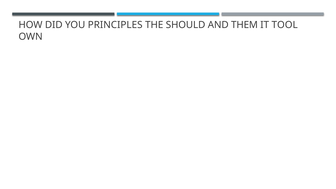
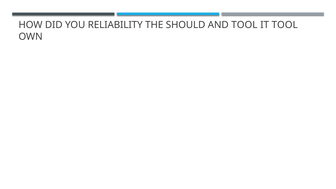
PRINCIPLES: PRINCIPLES -> RELIABILITY (115, 25)
AND THEM: THEM -> TOOL (244, 25)
